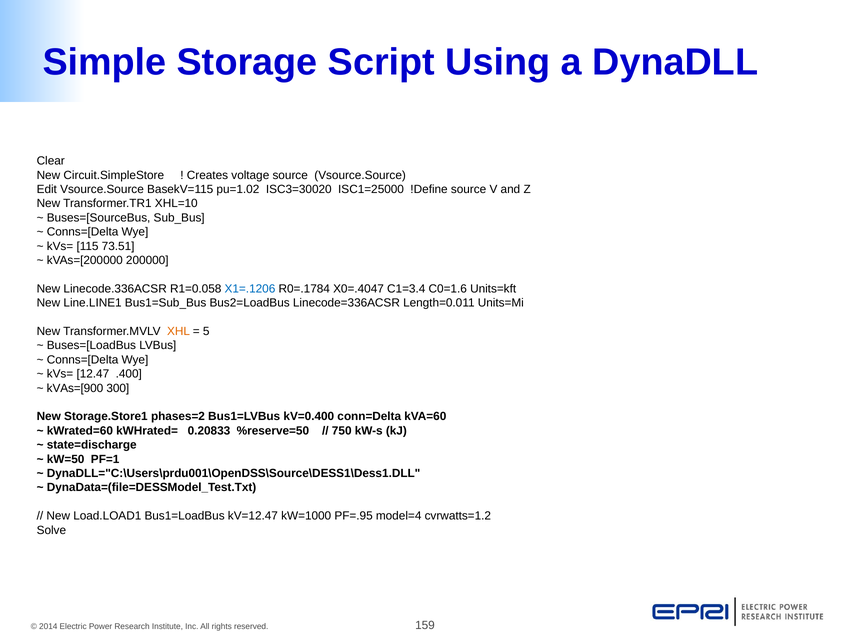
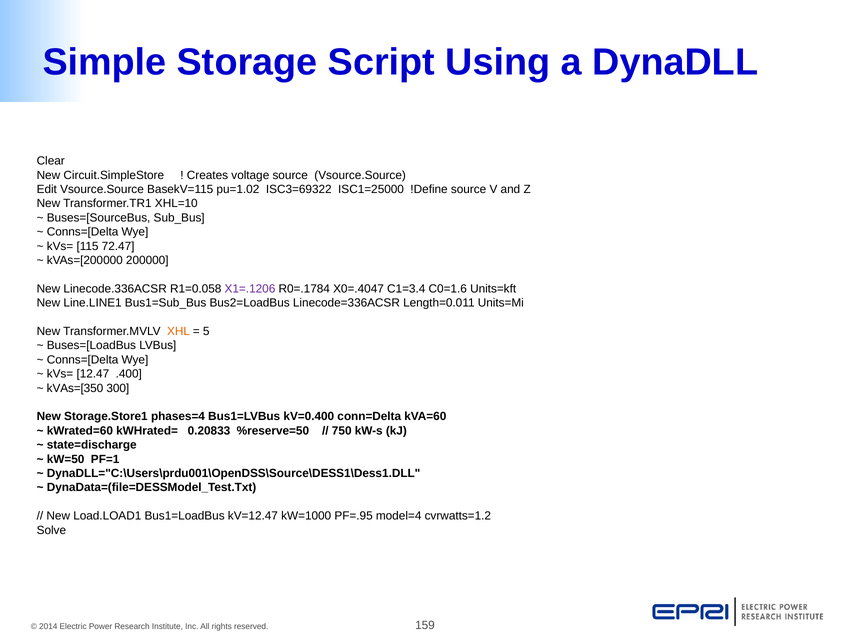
ISC3=30020: ISC3=30020 -> ISC3=69322 (299, 189)
73.51: 73.51 -> 72.47 (118, 246)
X1=.1206 colour: blue -> purple (250, 289)
kVAs=[900: kVAs=[900 -> kVAs=[350 (75, 388)
phases=2: phases=2 -> phases=4 (178, 416)
